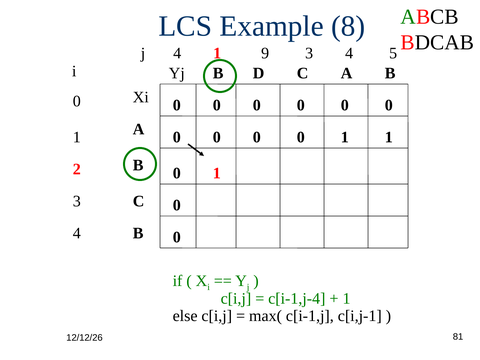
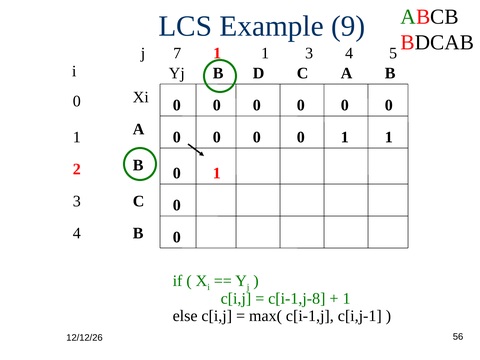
8: 8 -> 9 (348, 26)
j 4: 4 -> 7 (177, 53)
9: 9 -> 1 (265, 53)
c[i-1,j-4: c[i-1,j-4 -> c[i-1,j-8 (297, 299)
81: 81 -> 56 (458, 337)
